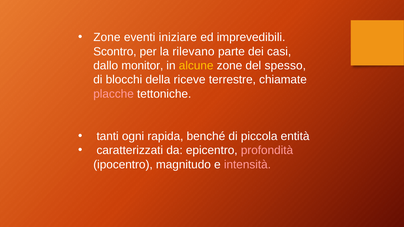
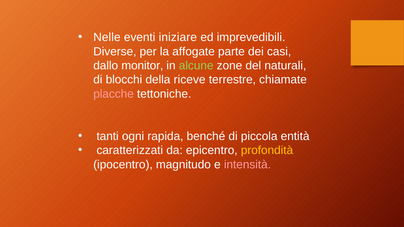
Zone: Zone -> Nelle (107, 37)
Scontro: Scontro -> Diverse (115, 52)
rilevano: rilevano -> affogate (194, 52)
alcune colour: yellow -> light green (196, 66)
spesso: spesso -> naturali (285, 66)
profondità colour: pink -> yellow (267, 151)
